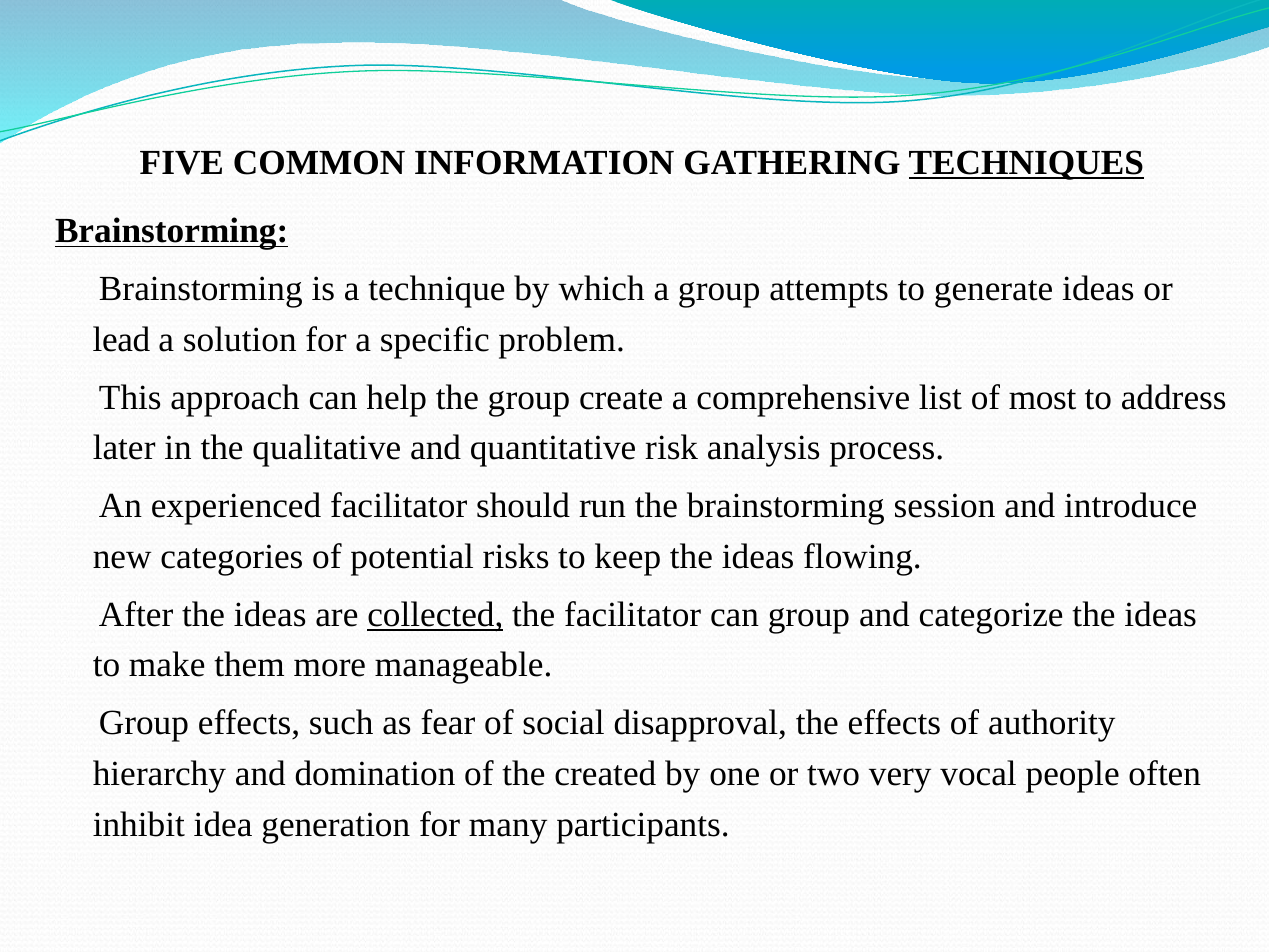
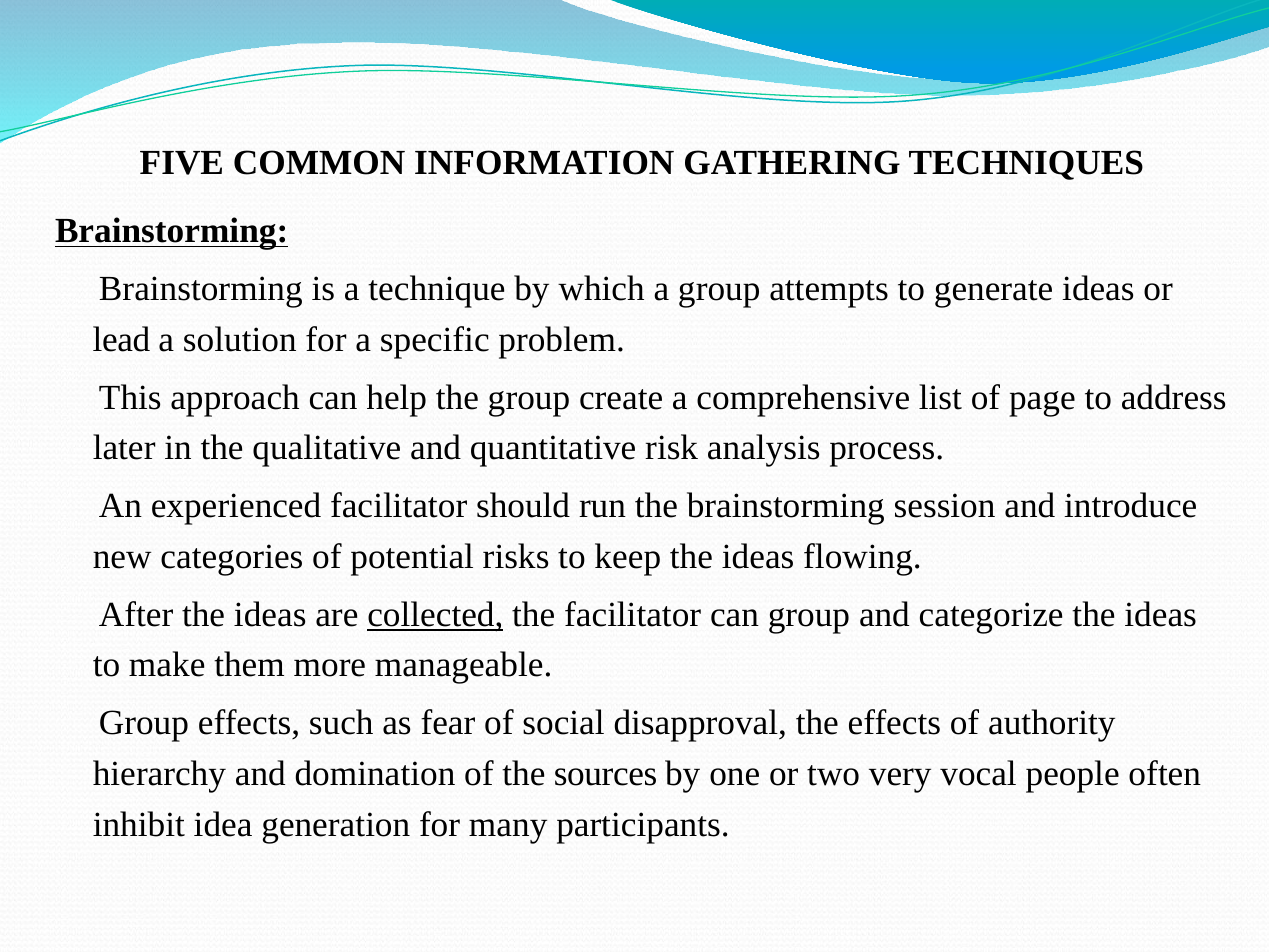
TECHNIQUES underline: present -> none (1026, 163)
most: most -> page (1042, 397)
created: created -> sources (606, 774)
